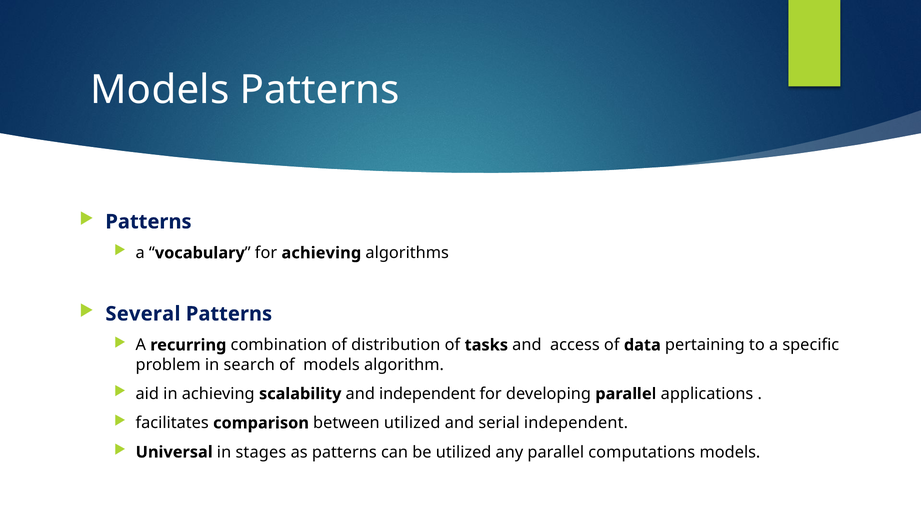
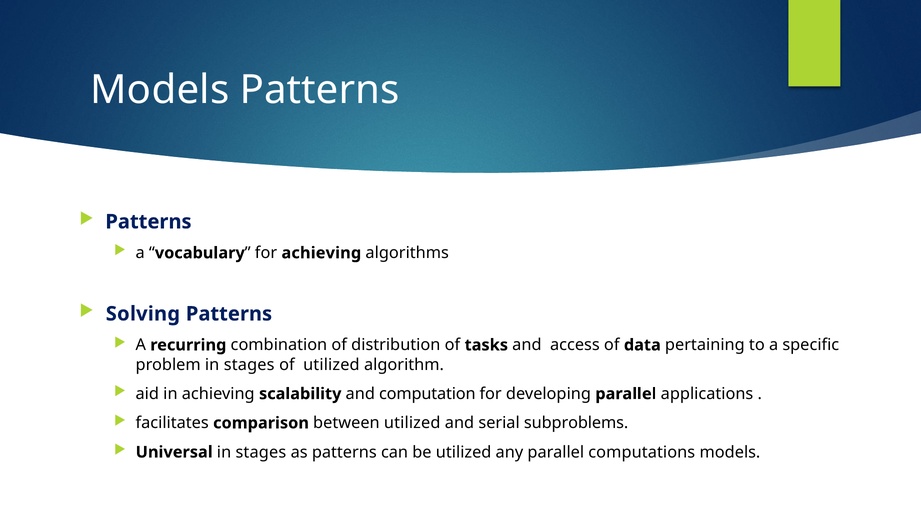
Several: Several -> Solving (143, 314)
problem in search: search -> stages (249, 365)
of models: models -> utilized (331, 365)
and independent: independent -> computation (427, 394)
serial independent: independent -> subproblems (576, 423)
